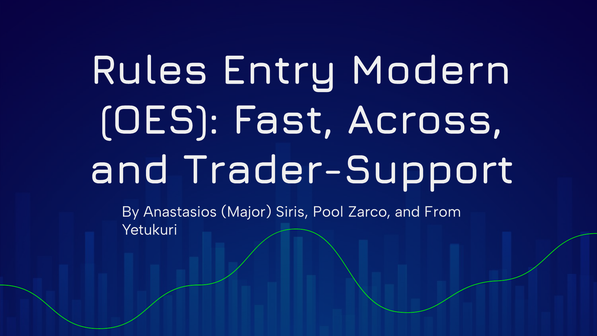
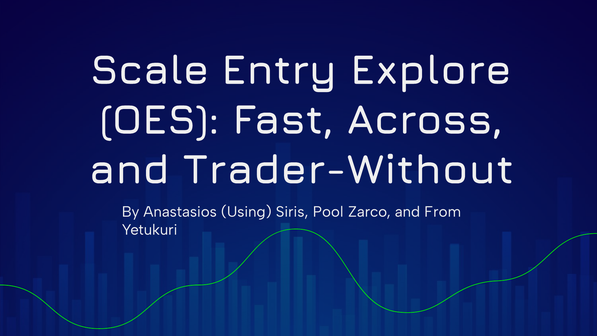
Rules: Rules -> Scale (150, 70)
Modern: Modern -> Explore (431, 70)
Trader-Support: Trader-Support -> Trader-Without (348, 170)
Major: Major -> Using (246, 212)
